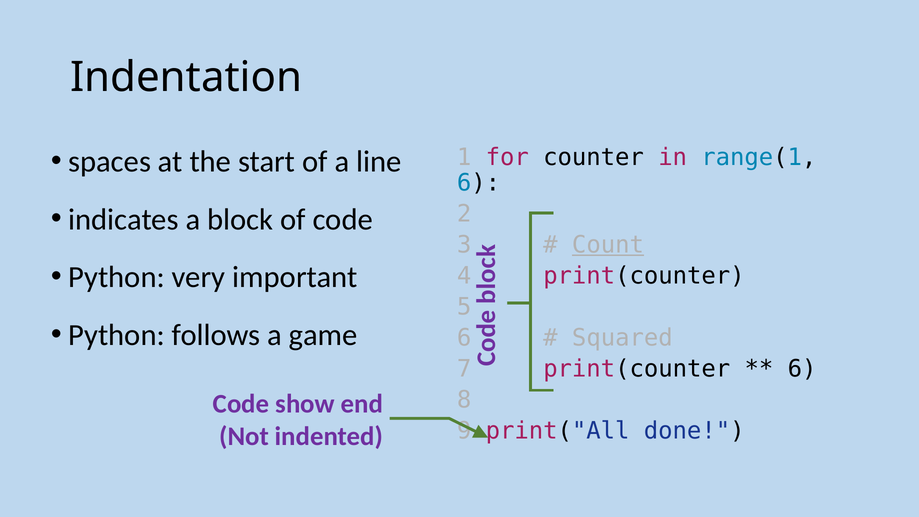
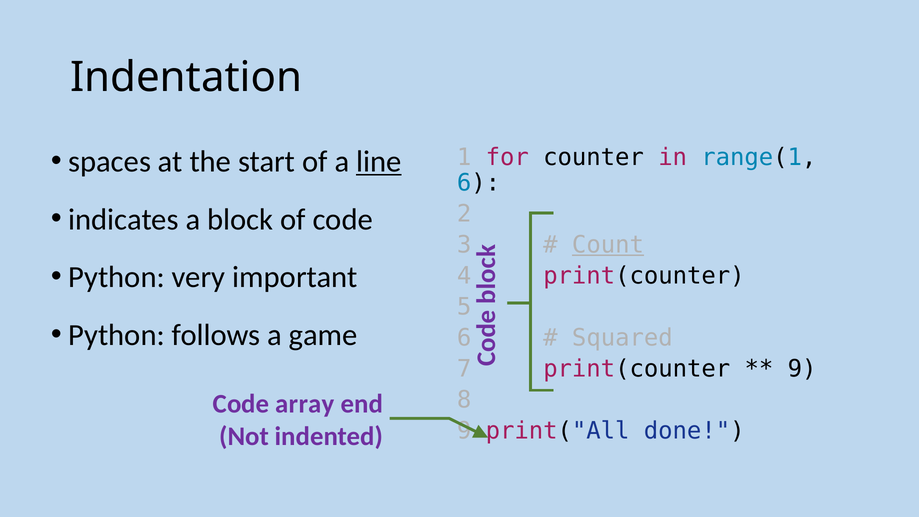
line underline: none -> present (379, 162)
6: 6 -> 9 (802, 369)
show: show -> array (305, 404)
